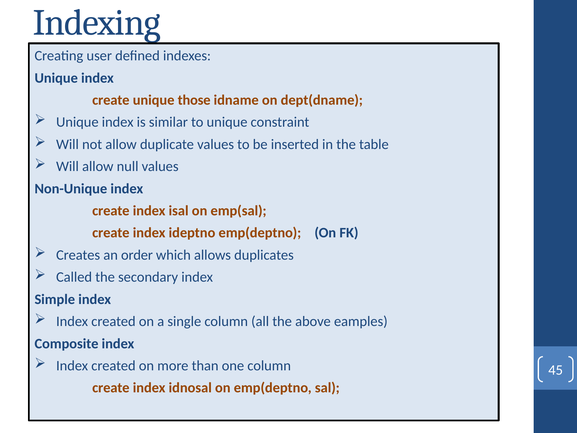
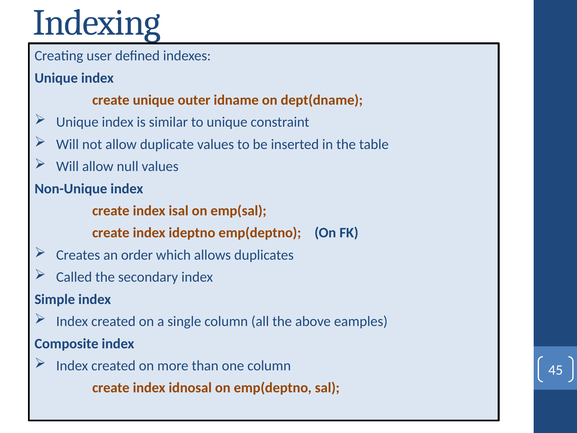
those: those -> outer (194, 100)
